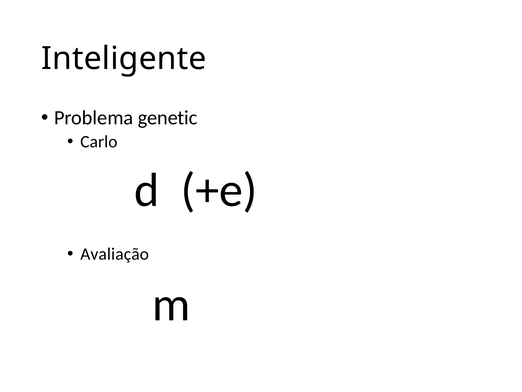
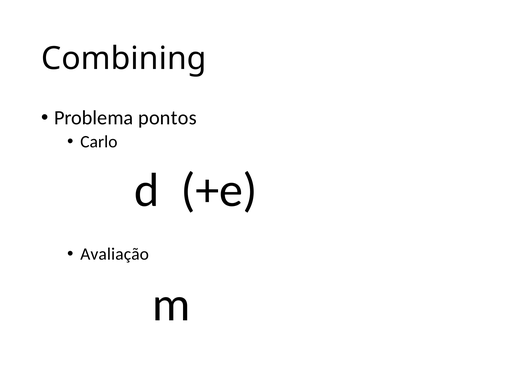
Inteligente: Inteligente -> Combining (124, 58)
genetic: genetic -> pontos (167, 118)
